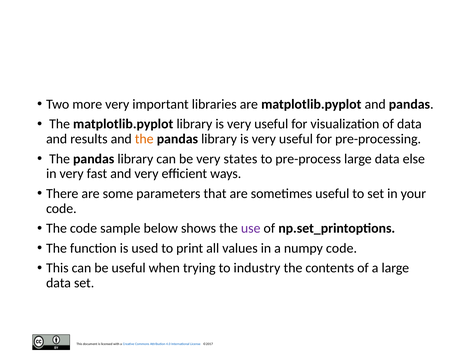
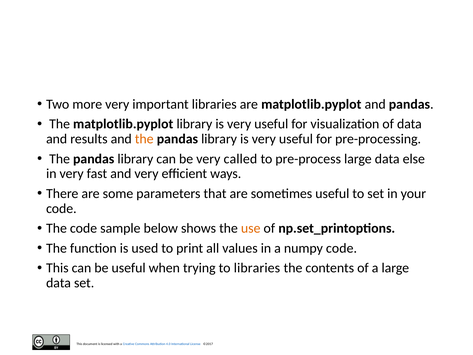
states: states -> called (240, 159)
use colour: purple -> orange (251, 228)
to industry: industry -> libraries (257, 268)
